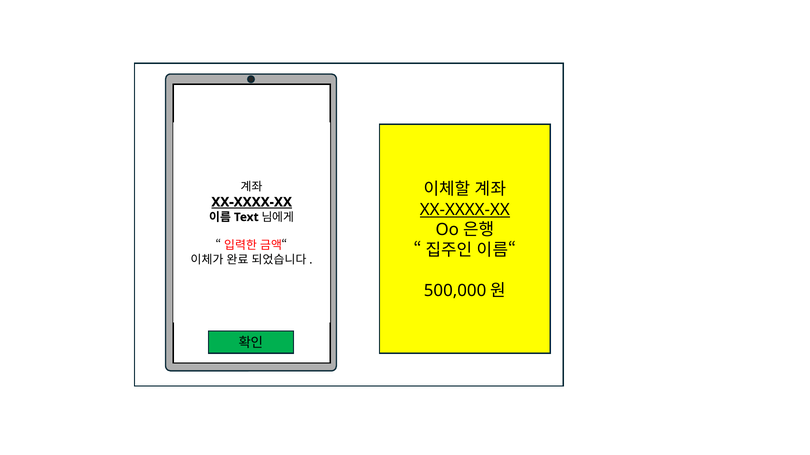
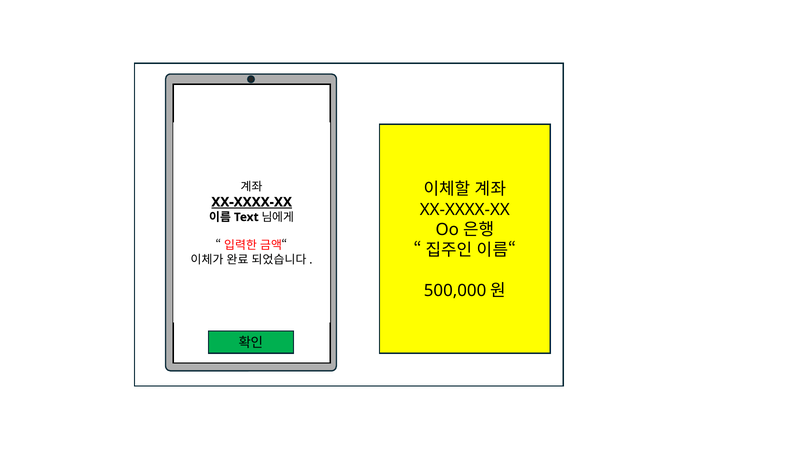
XX-XXXX-XX underline: present -> none (465, 210)
